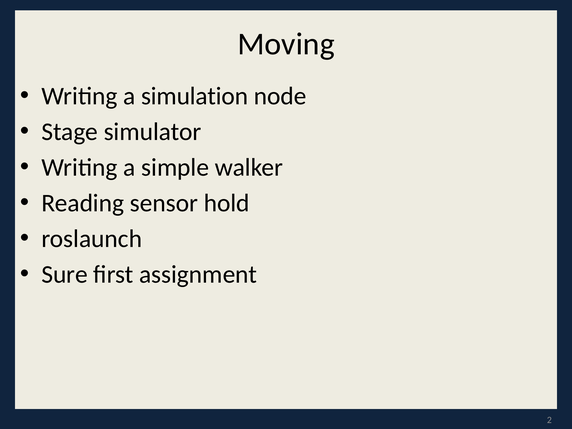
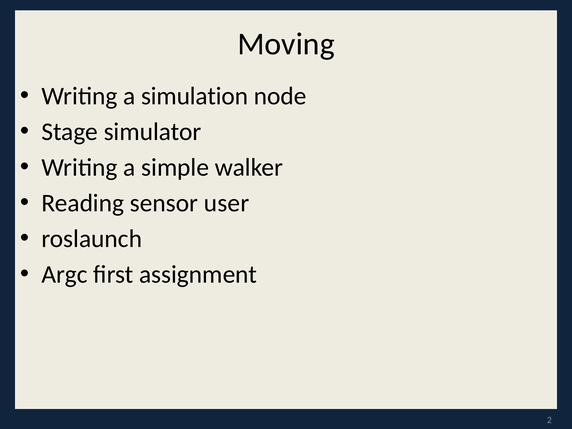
hold: hold -> user (227, 203)
Sure: Sure -> Argc (65, 274)
